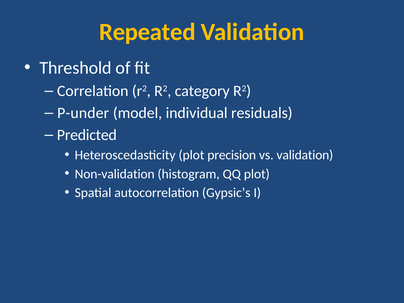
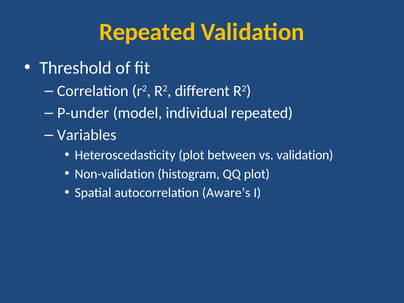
category: category -> different (202, 91)
individual residuals: residuals -> repeated (262, 113)
Predicted: Predicted -> Variables (87, 135)
precision: precision -> between (232, 155)
Gypsic’s: Gypsic’s -> Aware’s (226, 193)
